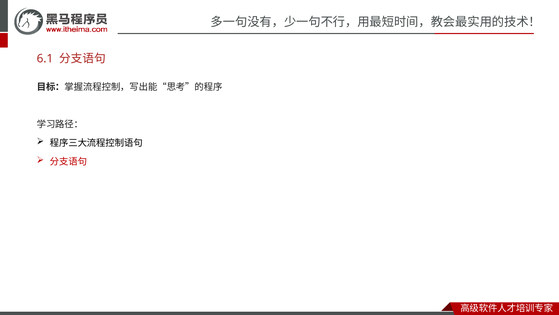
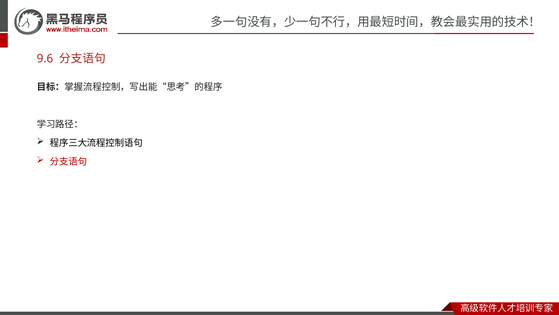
6.1: 6.1 -> 9.6 (45, 59)
